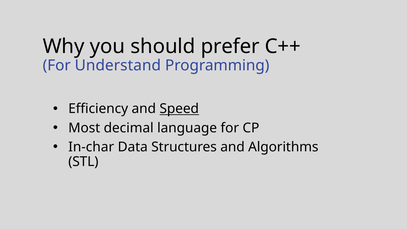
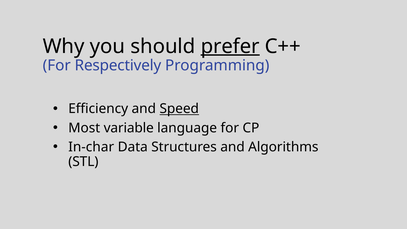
prefer underline: none -> present (230, 46)
Understand: Understand -> Respectively (118, 66)
decimal: decimal -> variable (129, 128)
